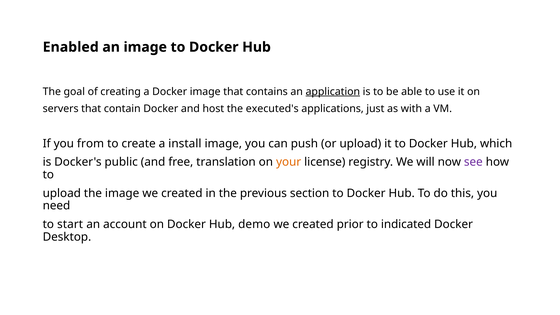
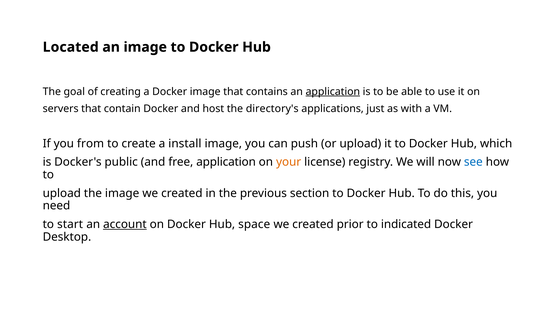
Enabled: Enabled -> Located (71, 47)
executed's: executed's -> directory's (272, 109)
free translation: translation -> application (226, 162)
see colour: purple -> blue (473, 162)
account underline: none -> present (125, 224)
demo: demo -> space (254, 224)
